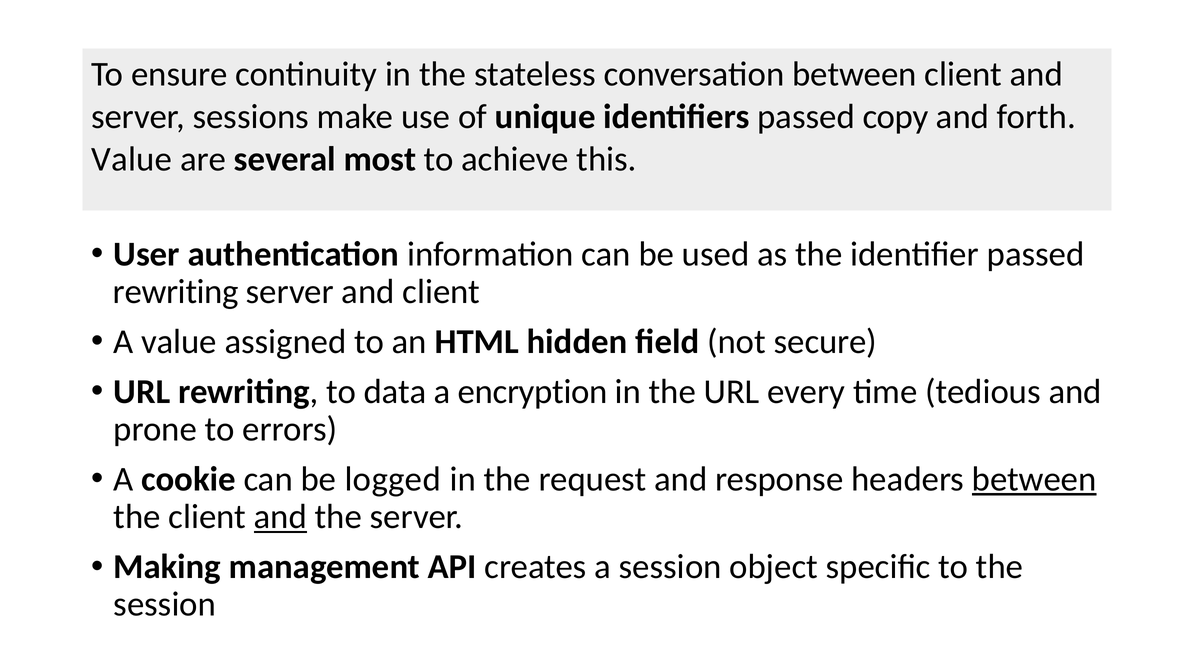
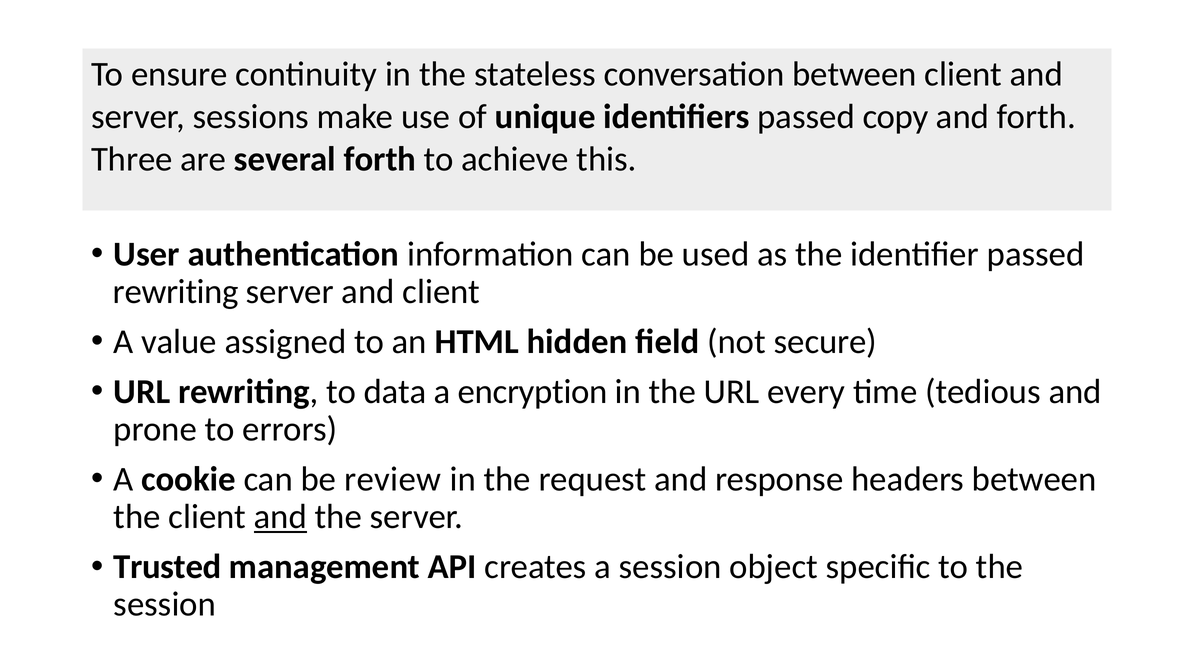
Value: Value -> Three (132, 159)
several most: most -> forth (380, 159)
logged: logged -> review (393, 479)
between underline: present -> none (1034, 479)
Making: Making -> Trusted (167, 567)
